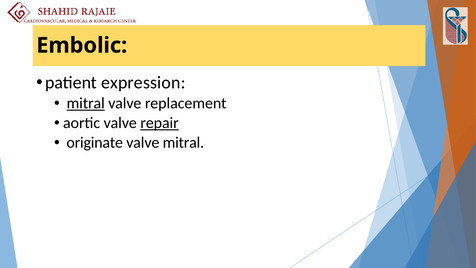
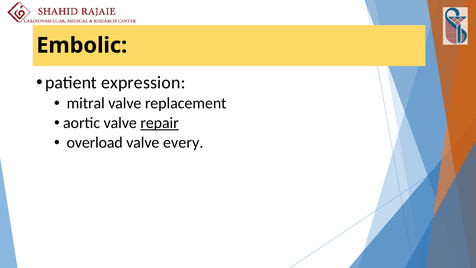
mitral underline: present -> none (86, 103)
originate: originate -> overload (95, 143)
valve mitral: mitral -> every (183, 143)
